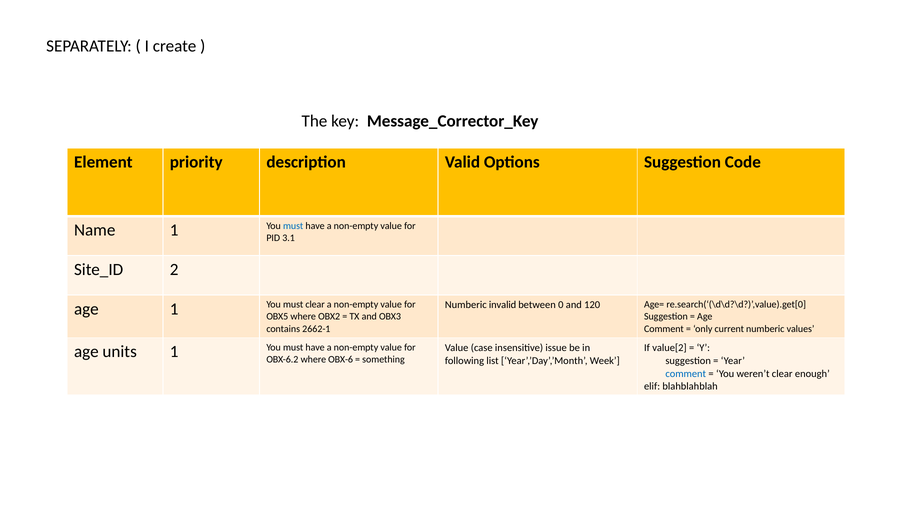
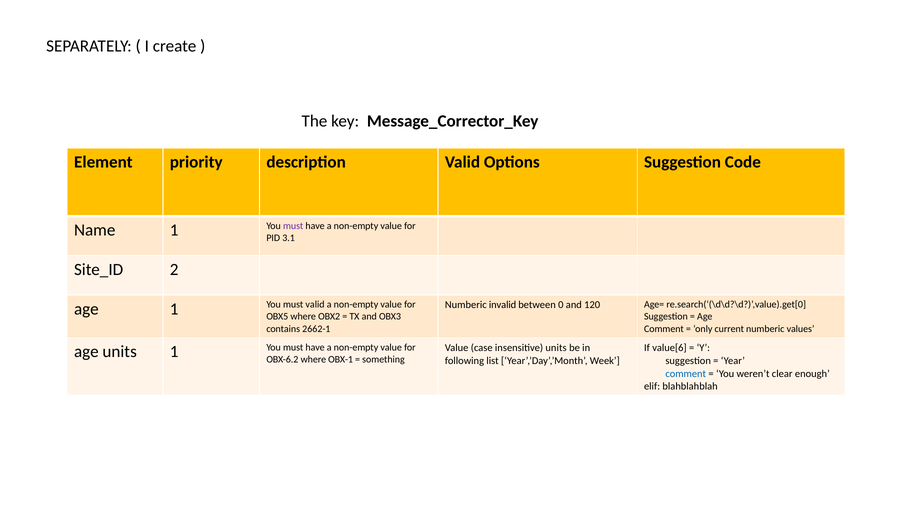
must colour: blue -> purple (293, 226)
must clear: clear -> valid (315, 305)
insensitive issue: issue -> units (556, 348)
value[2: value[2 -> value[6 (669, 348)
OBX-6: OBX-6 -> OBX-1 (341, 359)
